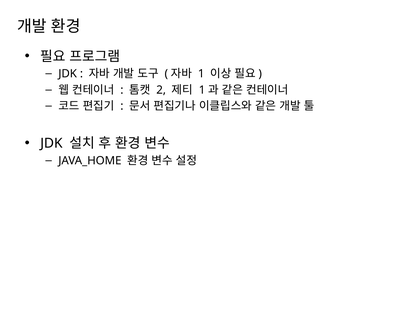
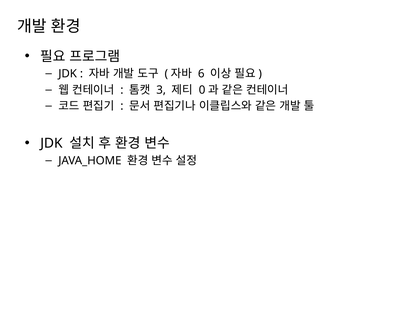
1: 1 -> 6 (201, 74)
2: 2 -> 3 (161, 90)
1: 1 -> 0 (202, 90)
